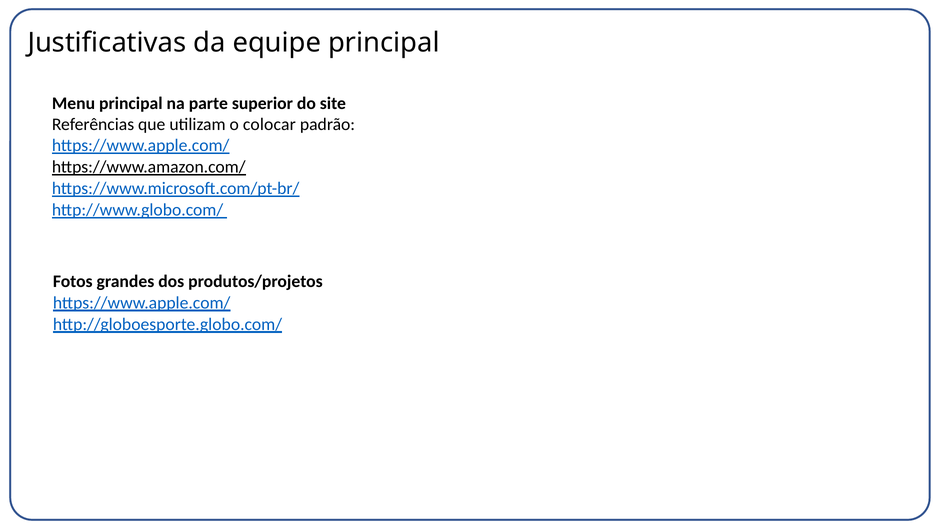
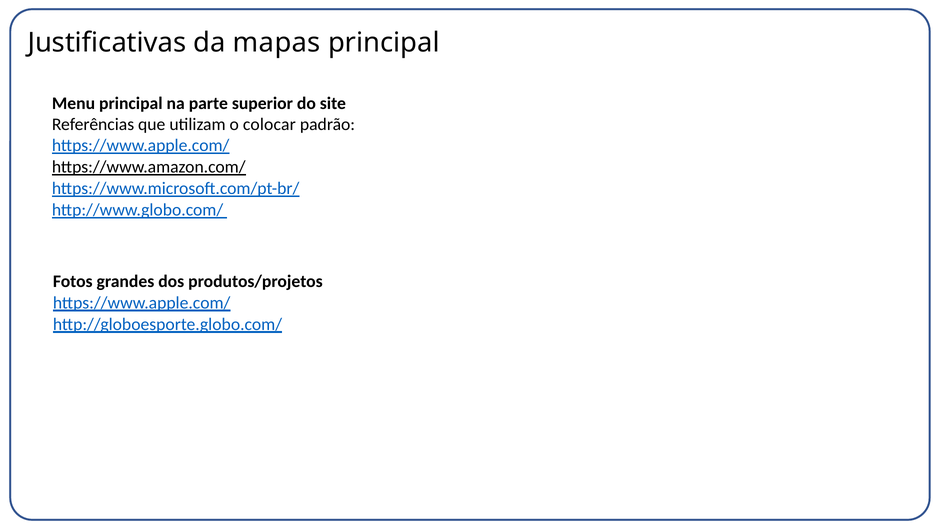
equipe: equipe -> mapas (277, 43)
